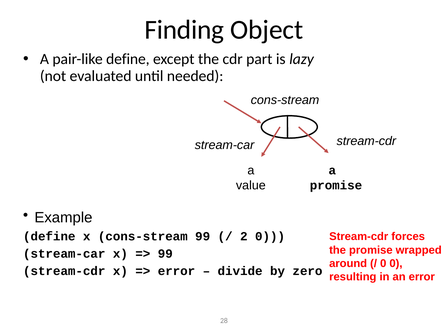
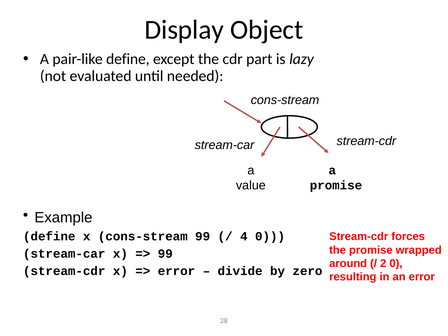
Finding: Finding -> Display (184, 30)
2: 2 -> 4 (244, 236)
0: 0 -> 2 (383, 263)
